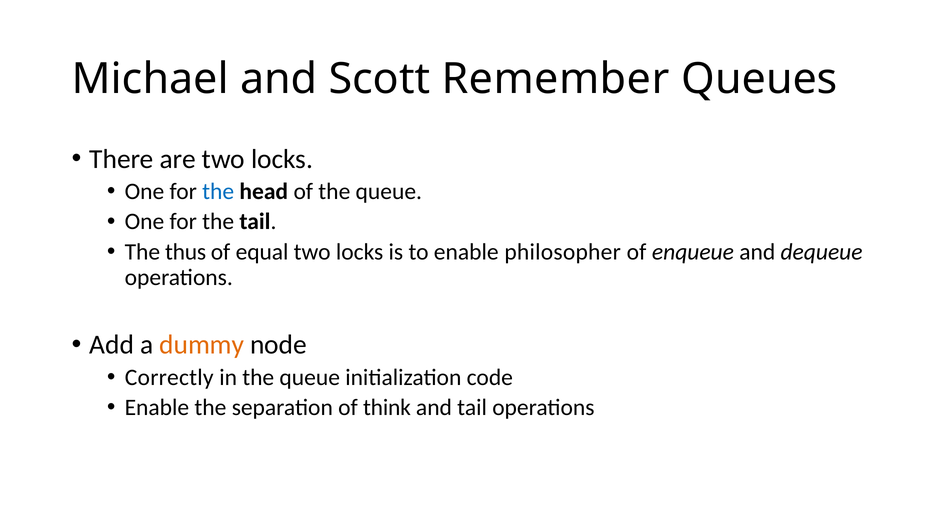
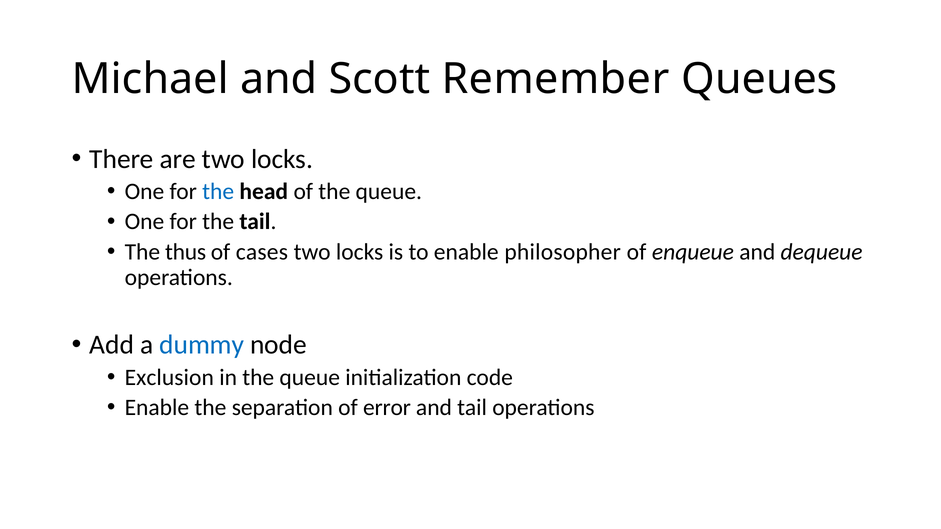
equal: equal -> cases (262, 252)
dummy colour: orange -> blue (202, 345)
Correctly: Correctly -> Exclusion (169, 378)
think: think -> error (387, 408)
